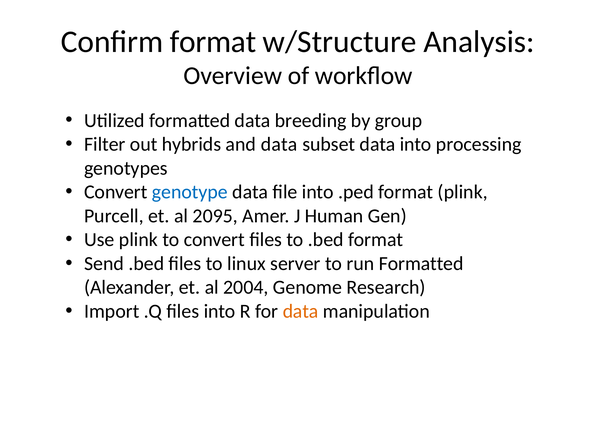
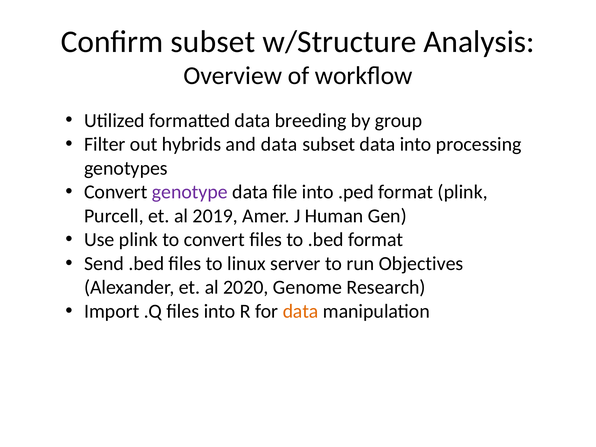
Confirm format: format -> subset (213, 42)
genotype colour: blue -> purple (190, 192)
2095: 2095 -> 2019 (215, 216)
run Formatted: Formatted -> Objectives (421, 264)
2004: 2004 -> 2020 (246, 287)
